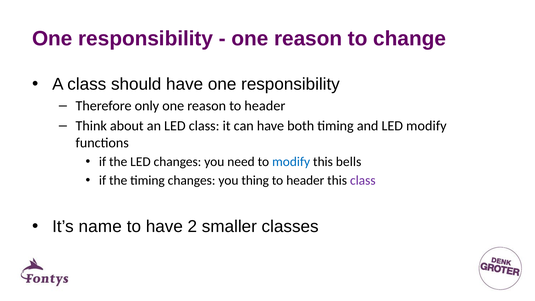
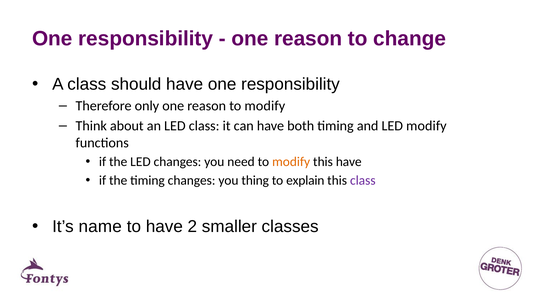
reason to header: header -> modify (265, 106)
modify colour: blue -> orange (291, 162)
this bells: bells -> have (349, 162)
header: header -> explain (305, 180)
